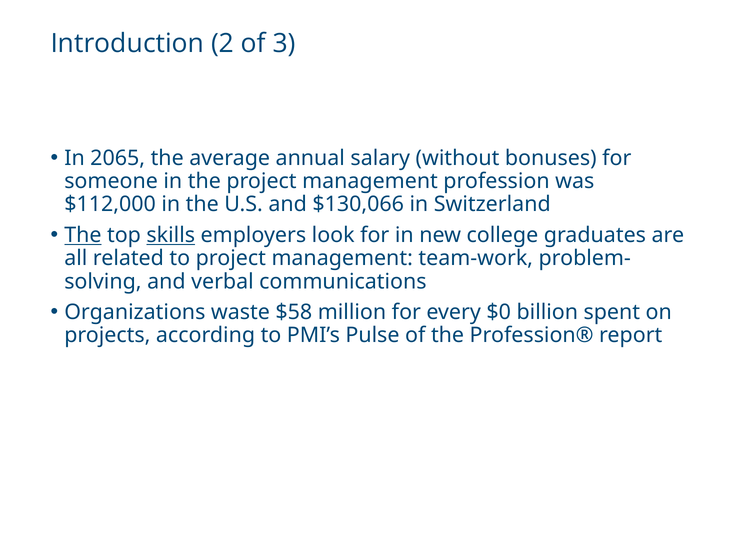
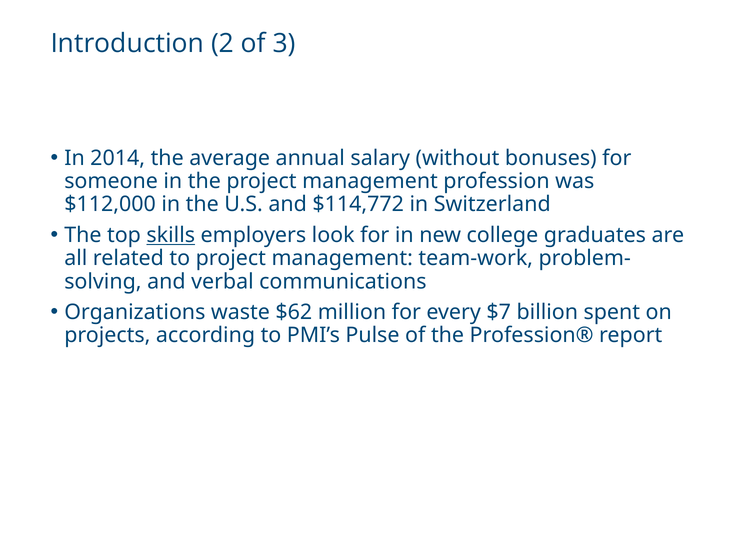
2065: 2065 -> 2014 (118, 158)
$130,066: $130,066 -> $114,772 (358, 204)
The underline: present -> none (83, 235)
$58: $58 -> $62 (294, 312)
$0: $0 -> $7 (499, 312)
